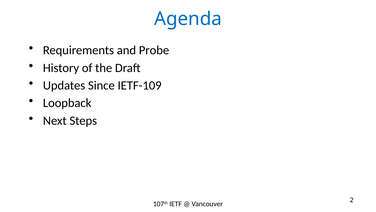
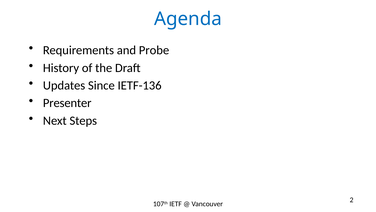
IETF-109: IETF-109 -> IETF-136 (140, 85)
Loopback: Loopback -> Presenter (67, 103)
